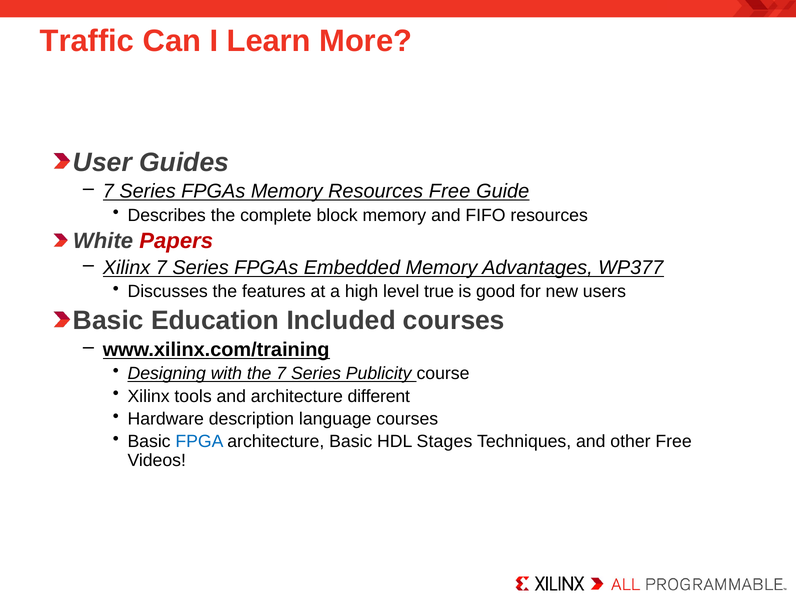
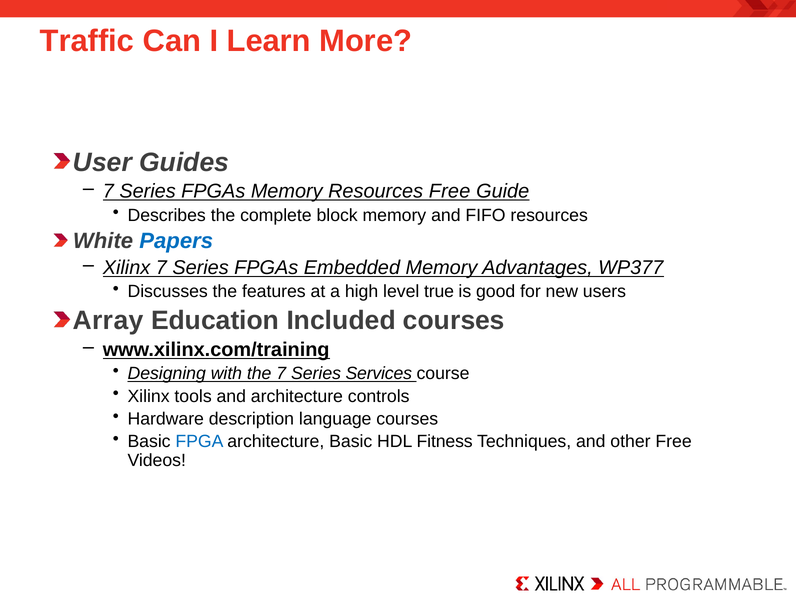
Papers colour: red -> blue (176, 241)
Basic: Basic -> Array (108, 321)
Publicity: Publicity -> Services (379, 374)
different: different -> controls (379, 396)
Stages: Stages -> Fitness (445, 442)
